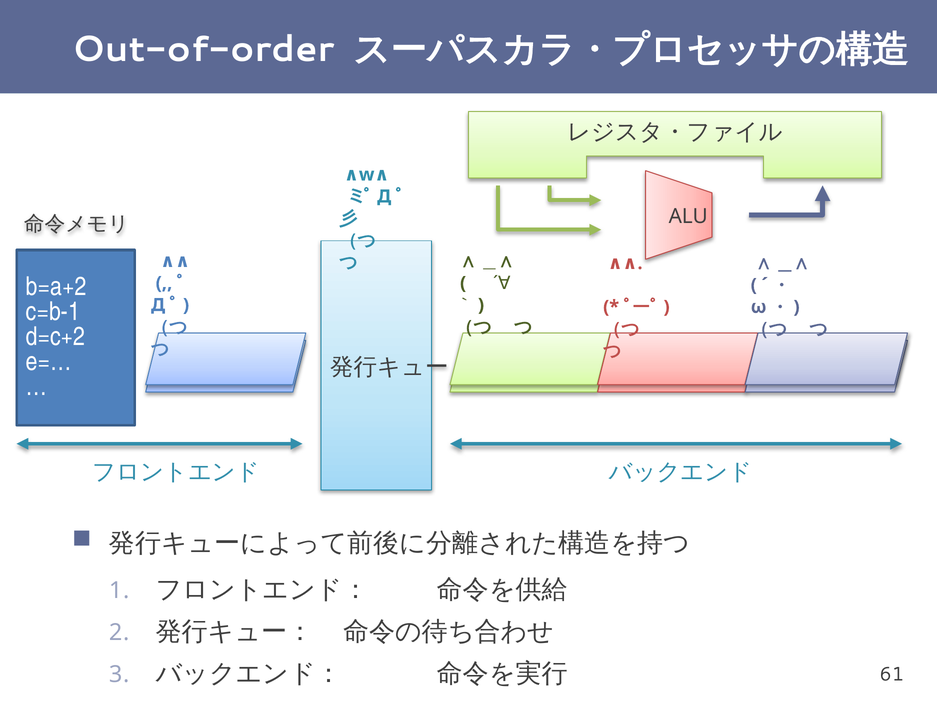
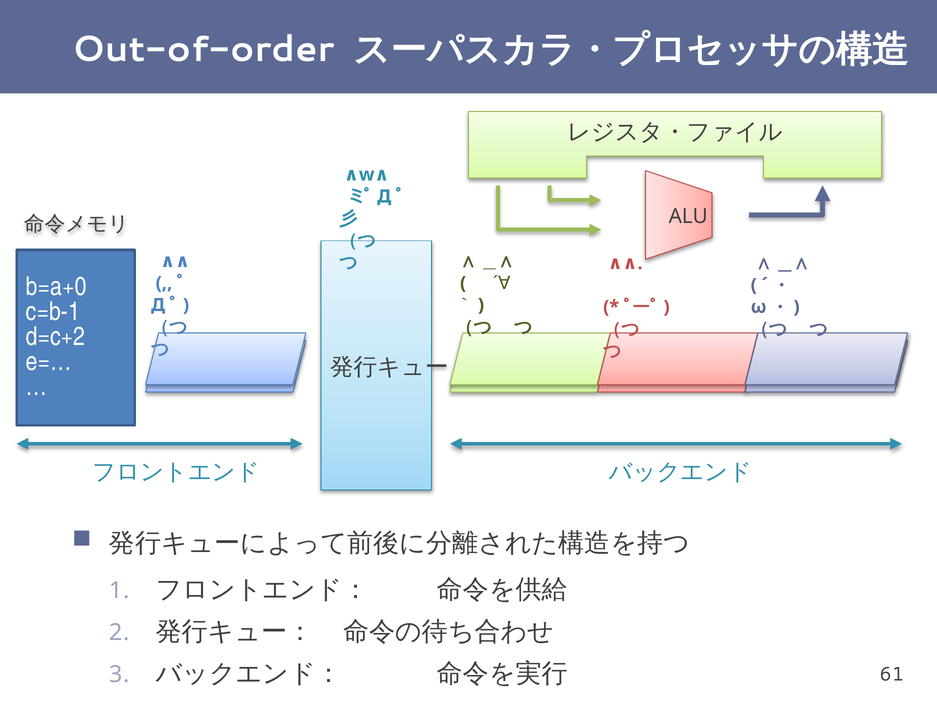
b=a+2: b=a+2 -> b=a+0 (56, 286)
